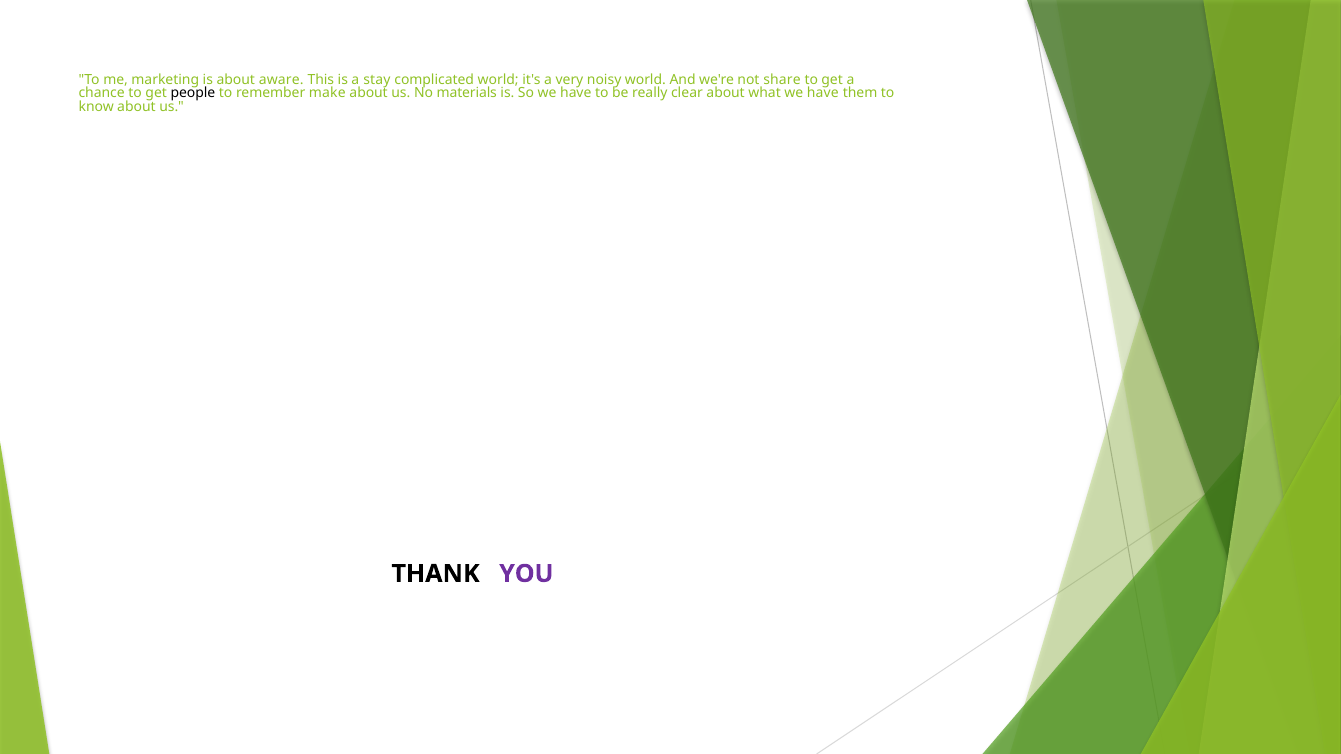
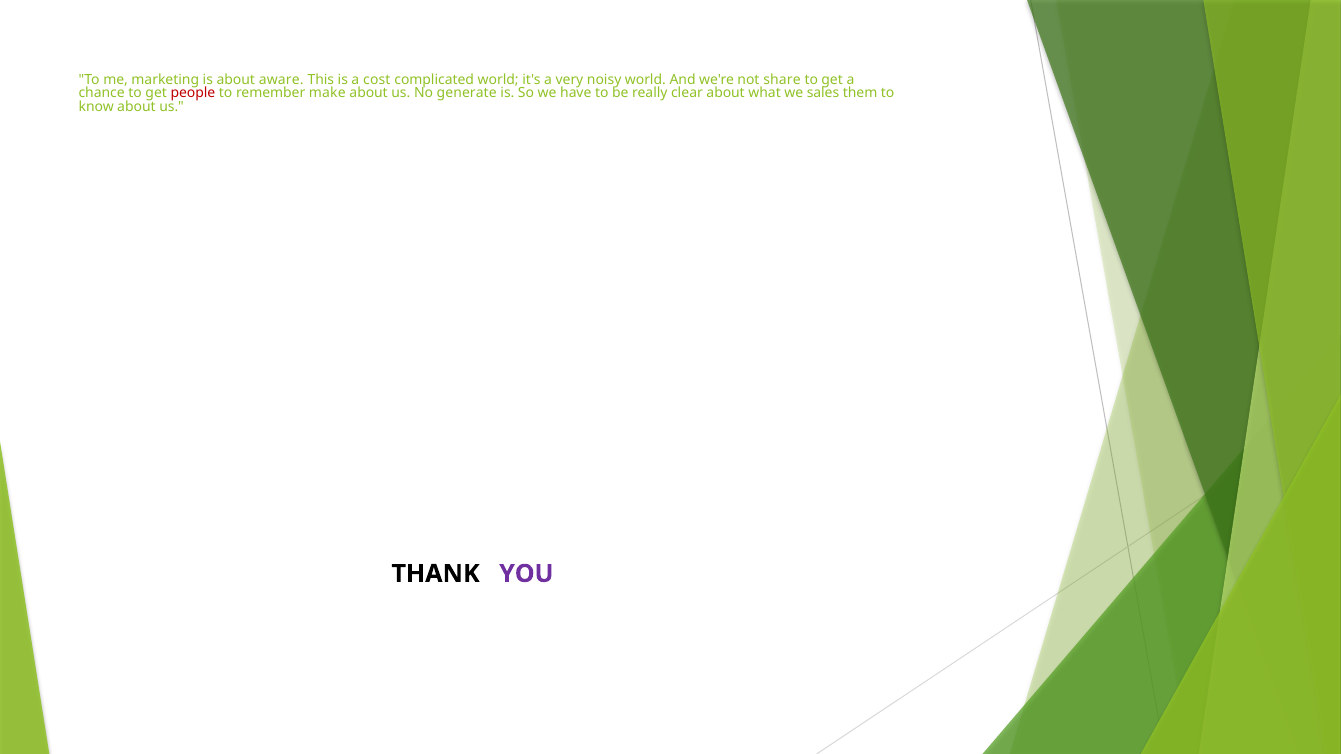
stay: stay -> cost (377, 80)
people colour: black -> red (193, 93)
materials: materials -> generate (467, 93)
what we have: have -> sales (823, 93)
